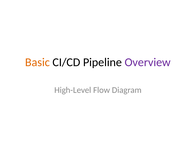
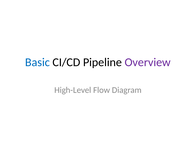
Basic colour: orange -> blue (37, 62)
